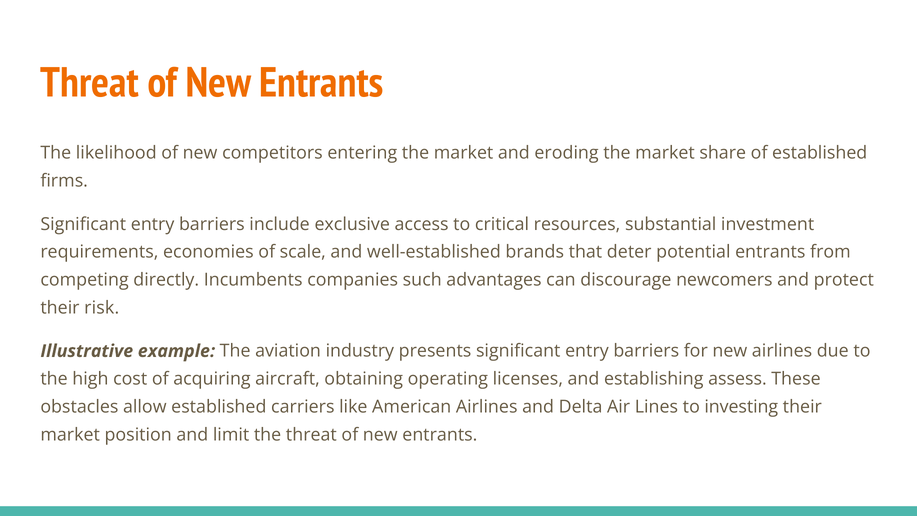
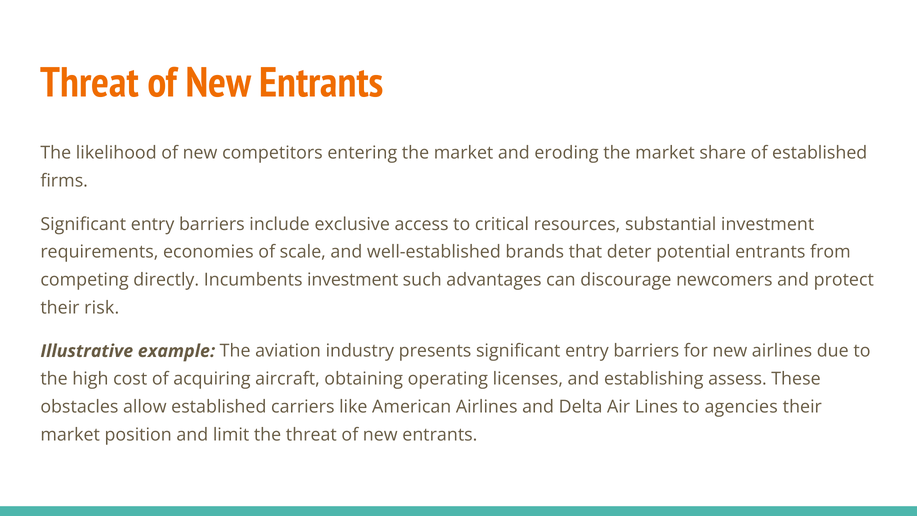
Incumbents companies: companies -> investment (353, 280)
investing: investing -> agencies (741, 407)
